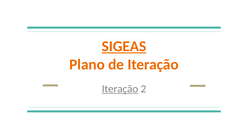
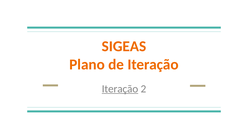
SIGEAS underline: present -> none (124, 47)
